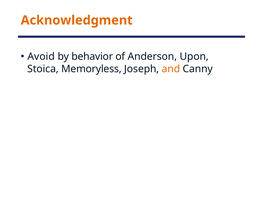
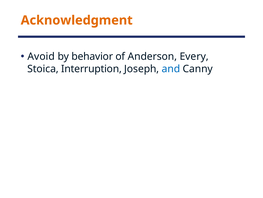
Upon: Upon -> Every (194, 56)
Memoryless: Memoryless -> Interruption (91, 69)
and colour: orange -> blue (171, 69)
